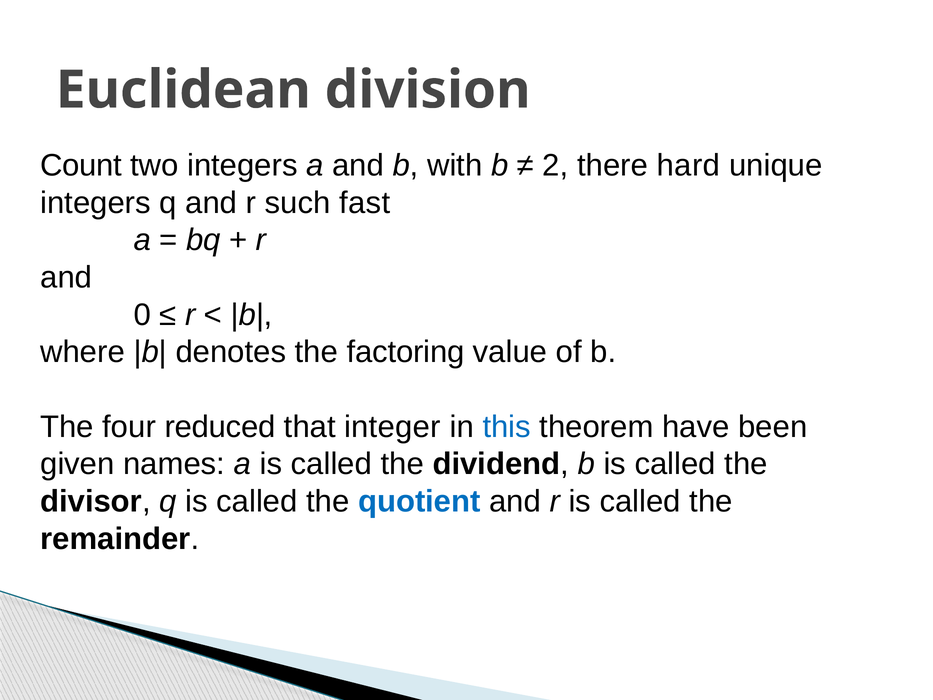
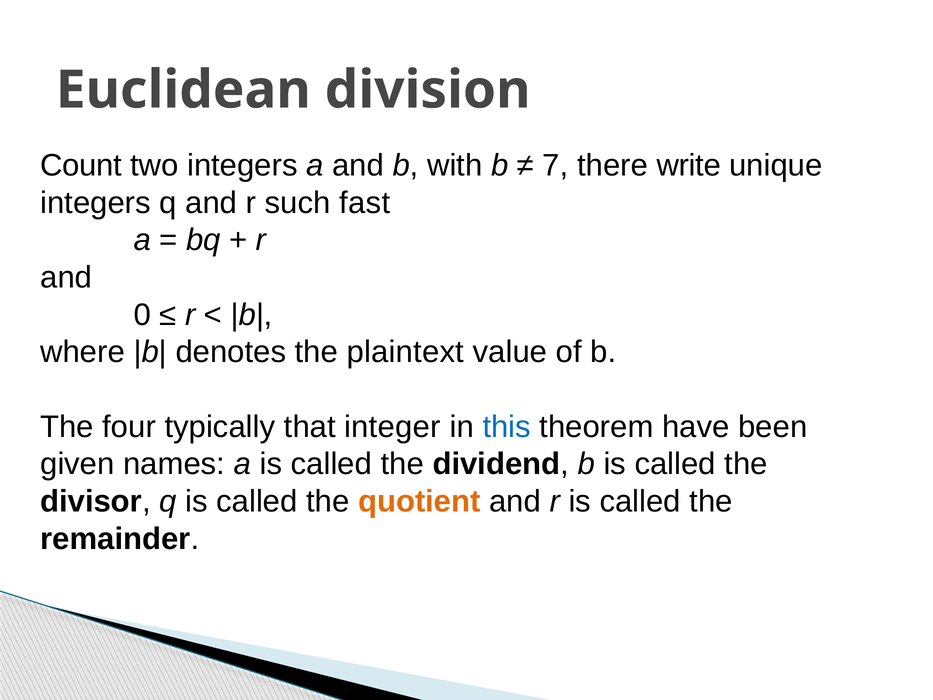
2: 2 -> 7 (555, 165)
hard: hard -> write (689, 165)
factoring: factoring -> plaintext (405, 352)
reduced: reduced -> typically (220, 427)
quotient colour: blue -> orange (419, 501)
